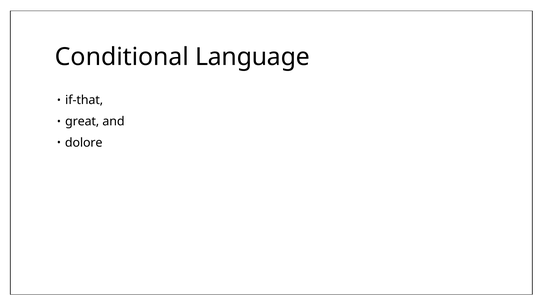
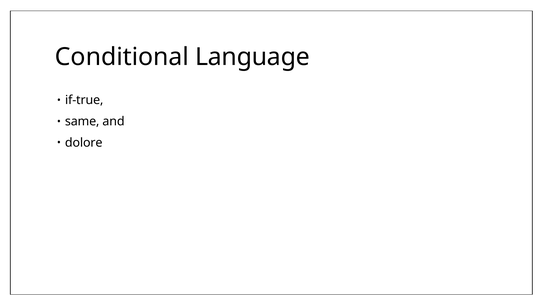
if-that: if-that -> if-true (84, 100)
great: great -> same (82, 122)
